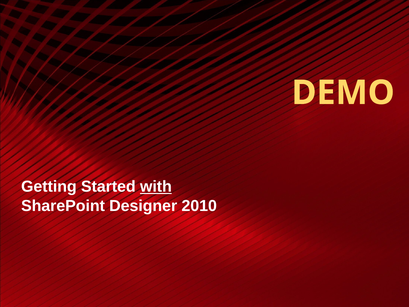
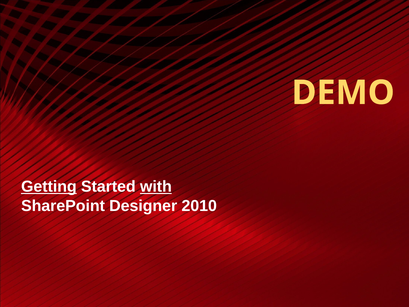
Getting underline: none -> present (49, 187)
